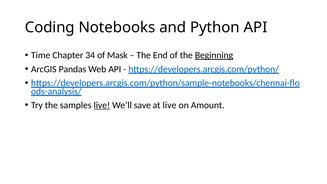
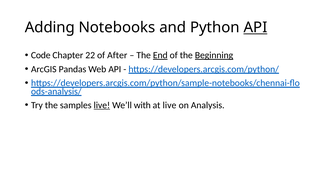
Coding: Coding -> Adding (50, 27)
API underline: none -> present (255, 27)
Time: Time -> Code (41, 55)
34: 34 -> 22 (90, 55)
Mask: Mask -> After (117, 55)
End underline: none -> present (160, 55)
save: save -> with (142, 105)
Amount: Amount -> Analysis (208, 105)
